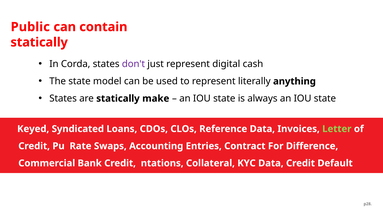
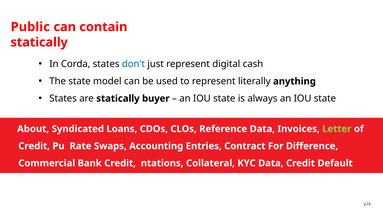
don't colour: purple -> blue (133, 64)
make: make -> buyer (156, 98)
Keyed: Keyed -> About (33, 129)
